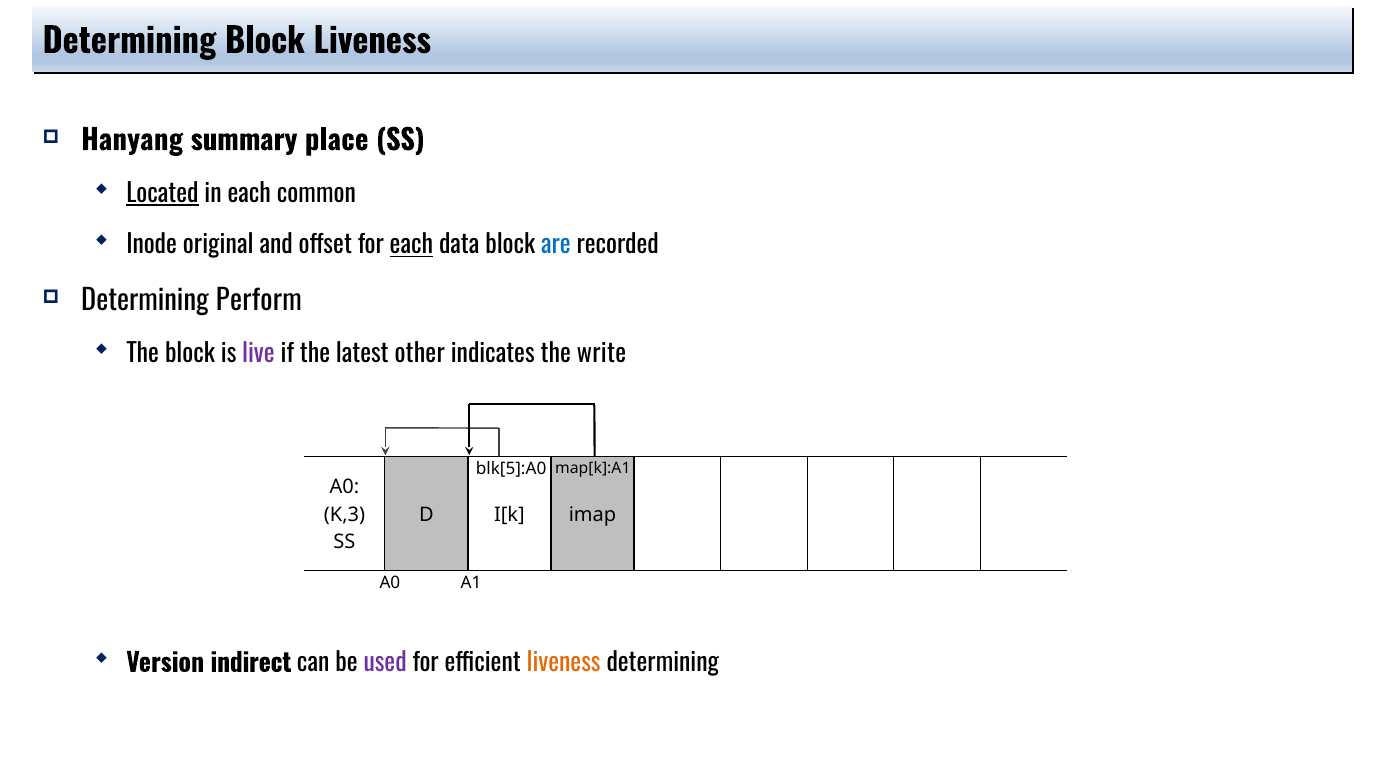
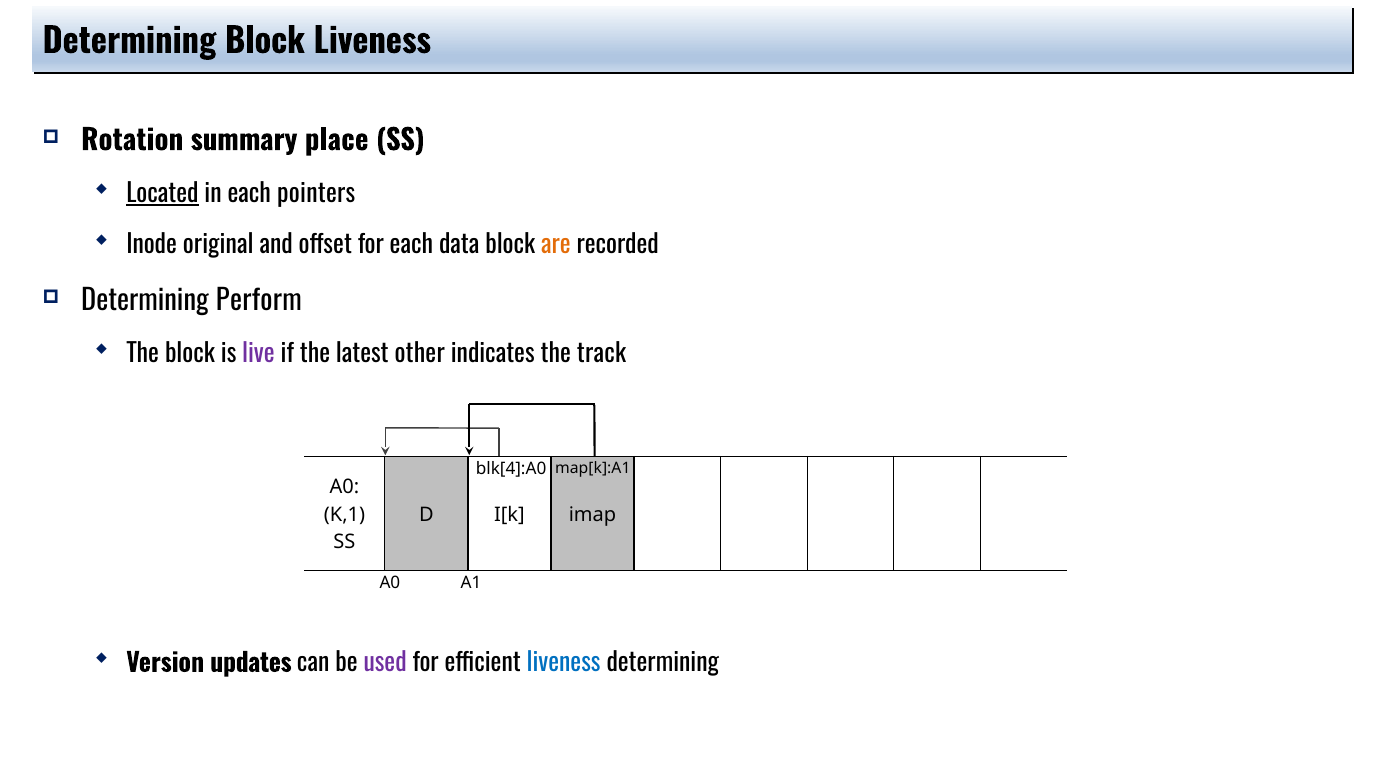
Hanyang: Hanyang -> Rotation (132, 141)
common: common -> pointers (316, 194)
each underline: present -> none (411, 245)
are colour: blue -> orange (556, 245)
write: write -> track (602, 354)
blk[5]:A0: blk[5]:A0 -> blk[4]:A0 (511, 469)
K,3: K,3 -> K,1 (344, 514)
indirect: indirect -> updates (251, 663)
liveness colour: orange -> blue (564, 663)
